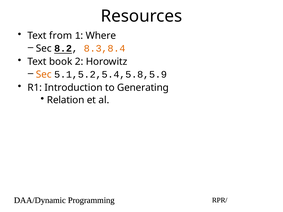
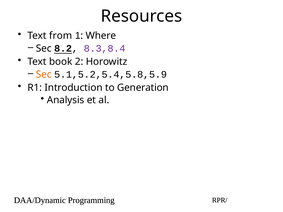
8.3,8.4 colour: orange -> purple (105, 49)
Generating: Generating -> Generation (143, 88)
Relation: Relation -> Analysis (66, 100)
